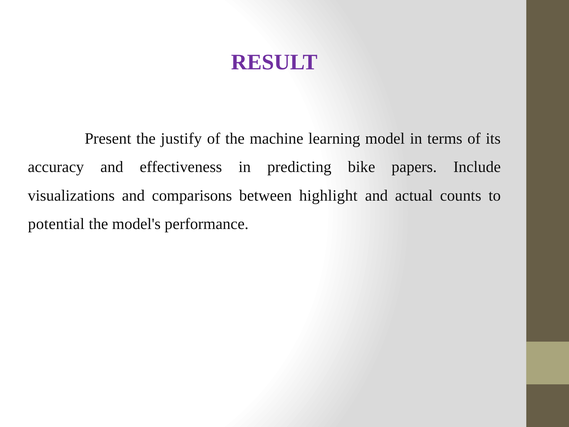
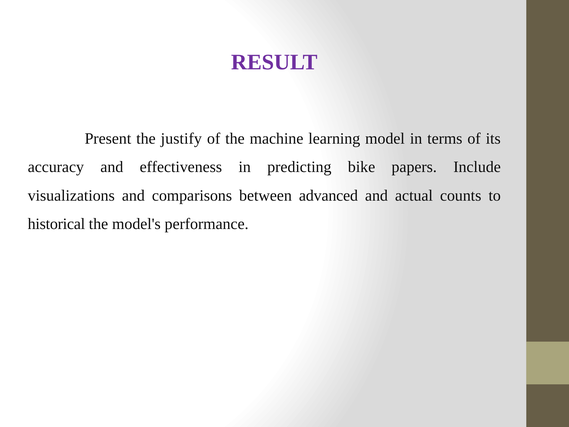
highlight: highlight -> advanced (328, 195)
potential: potential -> historical (56, 224)
